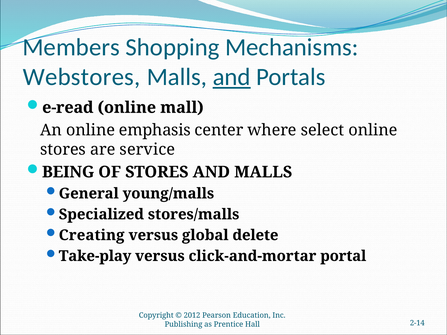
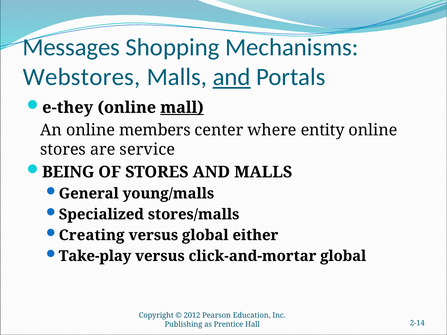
Members: Members -> Messages (71, 47)
e-read: e-read -> e-they (68, 108)
mall underline: none -> present (182, 108)
emphasis: emphasis -> members (155, 130)
select: select -> entity (323, 130)
delete: delete -> either (255, 235)
click-and-mortar portal: portal -> global (343, 256)
